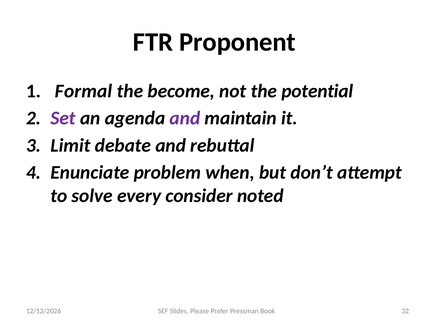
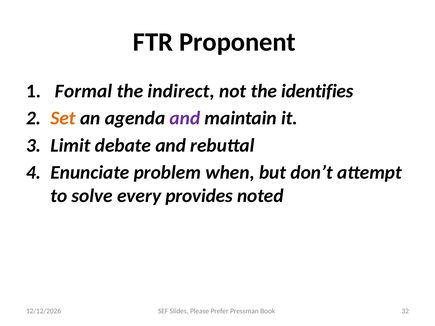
become: become -> indirect (181, 91)
potential: potential -> identifies (317, 91)
Set colour: purple -> orange (63, 118)
consider: consider -> provides (199, 196)
